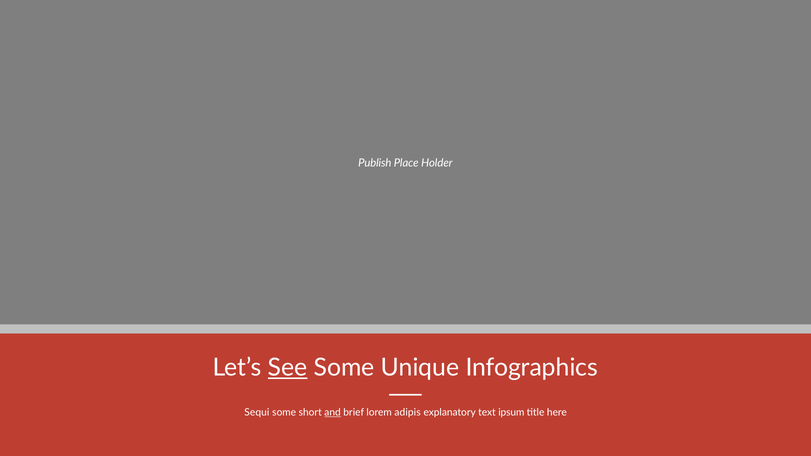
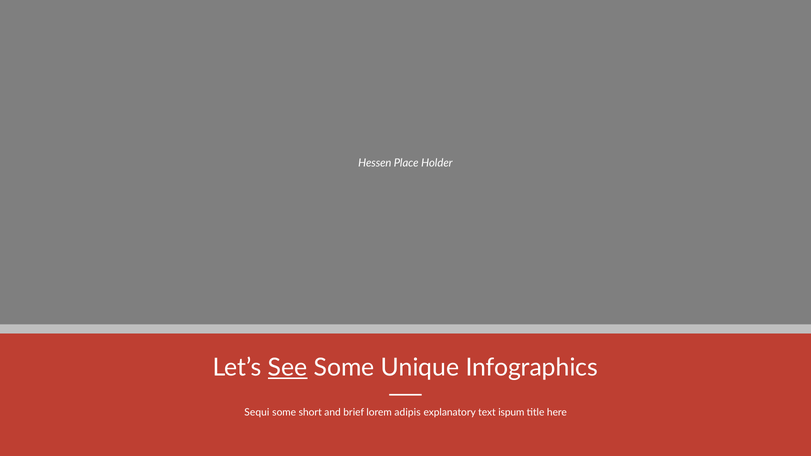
Publish: Publish -> Hessen (375, 163)
and underline: present -> none (333, 413)
ipsum: ipsum -> ispum (511, 413)
